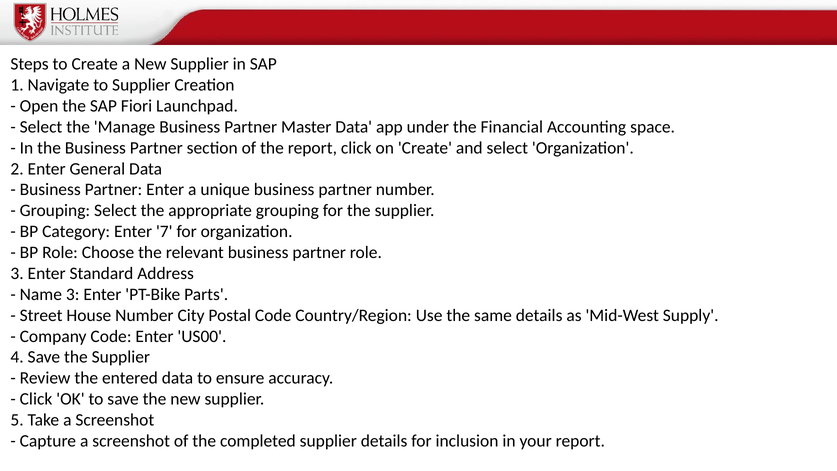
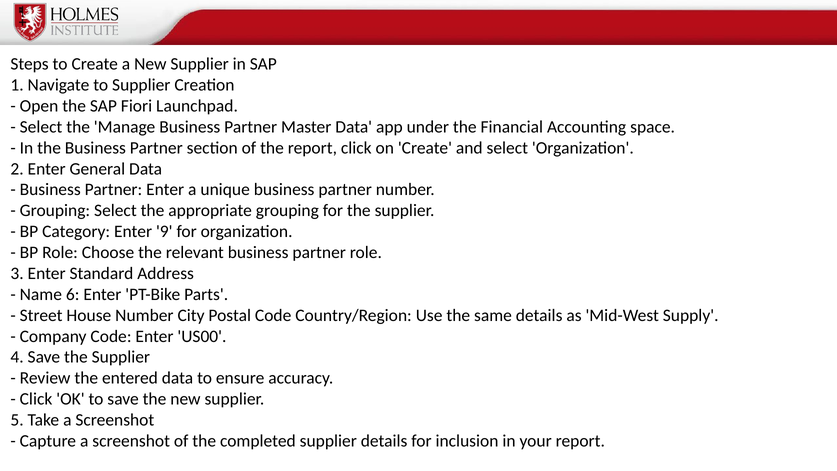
7: 7 -> 9 (164, 231)
Name 3: 3 -> 6 (73, 294)
